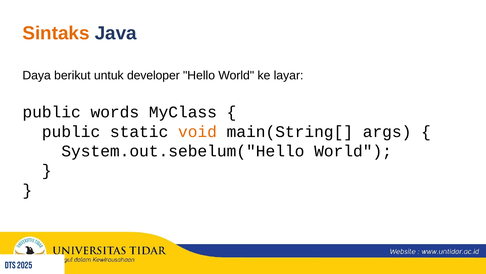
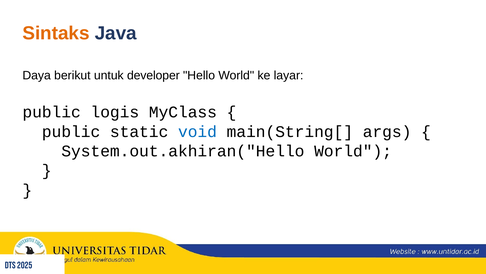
words: words -> logis (115, 112)
void colour: orange -> blue (197, 131)
System.out.sebelum("Hello: System.out.sebelum("Hello -> System.out.akhiran("Hello (183, 151)
